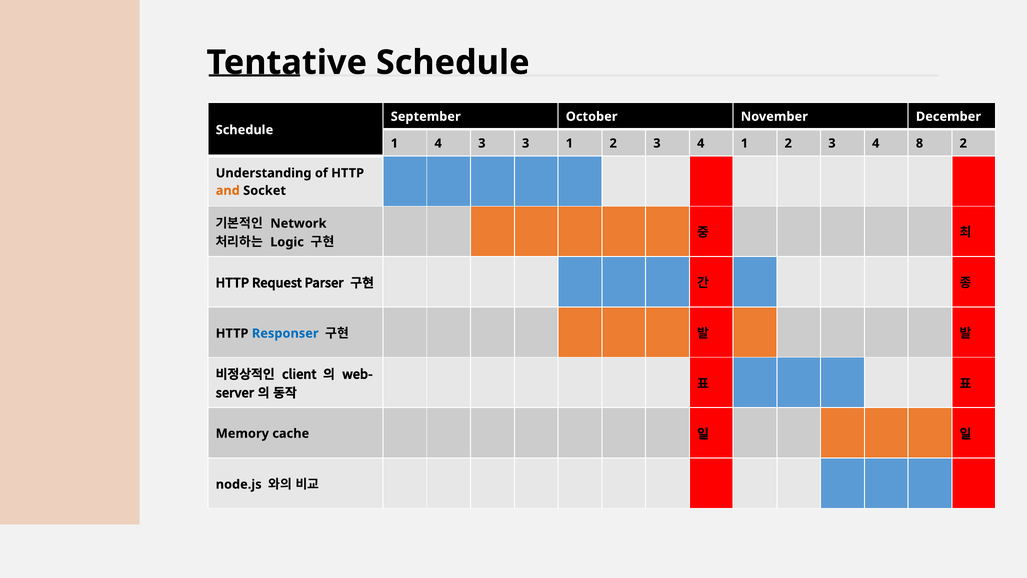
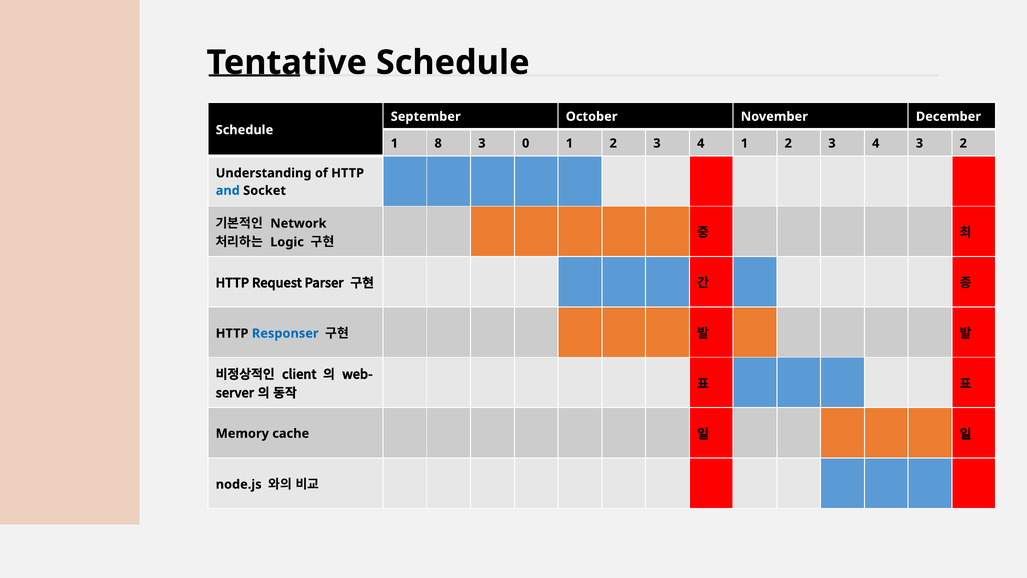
1 4: 4 -> 8 (438, 143)
3 3: 3 -> 0 (526, 143)
4 8: 8 -> 3 (919, 143)
and colour: orange -> blue (228, 190)
